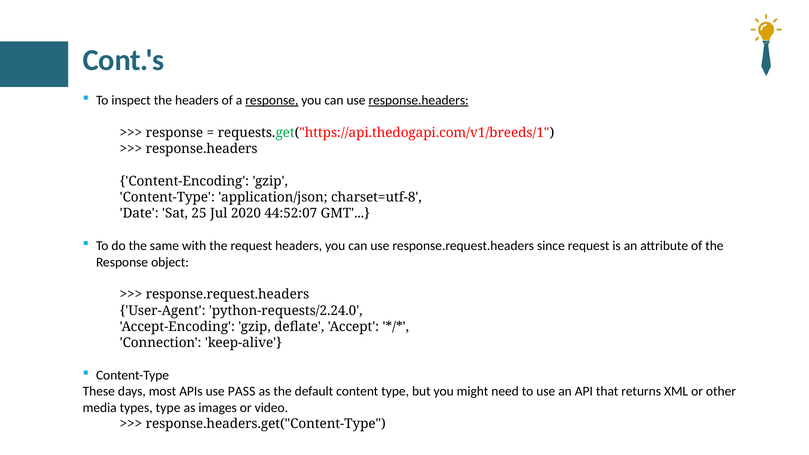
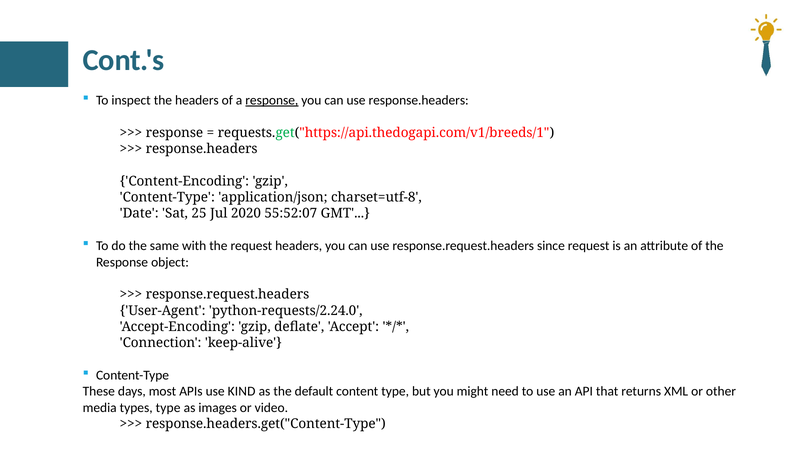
response.headers underline: present -> none (419, 100)
44:52:07: 44:52:07 -> 55:52:07 (291, 214)
PASS: PASS -> KIND (242, 391)
